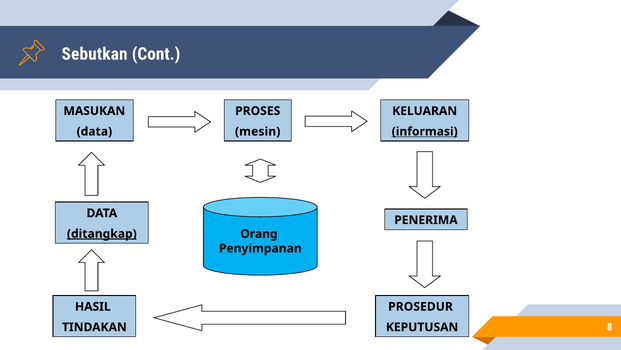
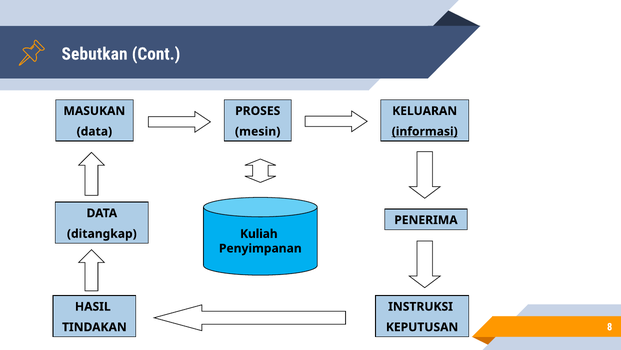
ditangkap underline: present -> none (102, 233)
Orang: Orang -> Kuliah (259, 233)
PROSEDUR: PROSEDUR -> INSTRUKSI (421, 306)
